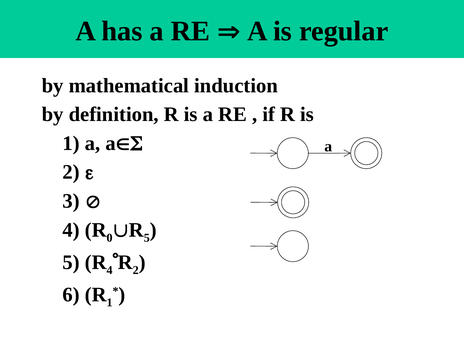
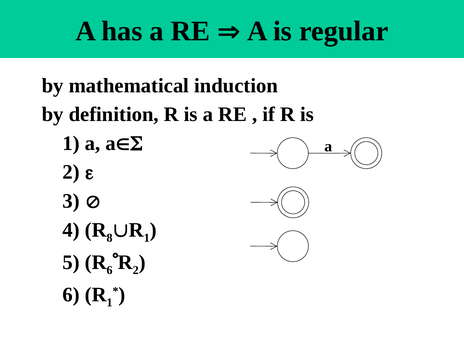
0: 0 -> 8 (110, 238)
5: 5 -> 1 (147, 238)
R 4: 4 -> 6 (110, 270)
